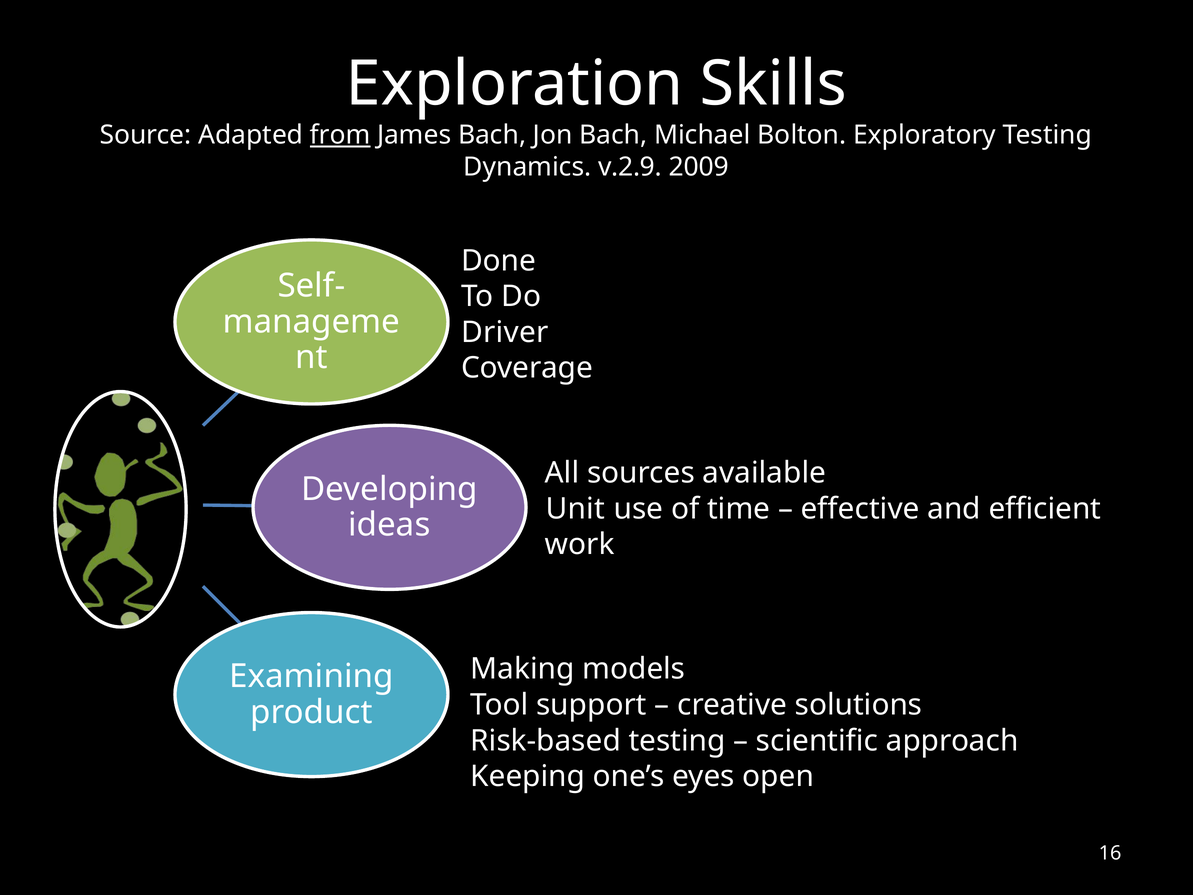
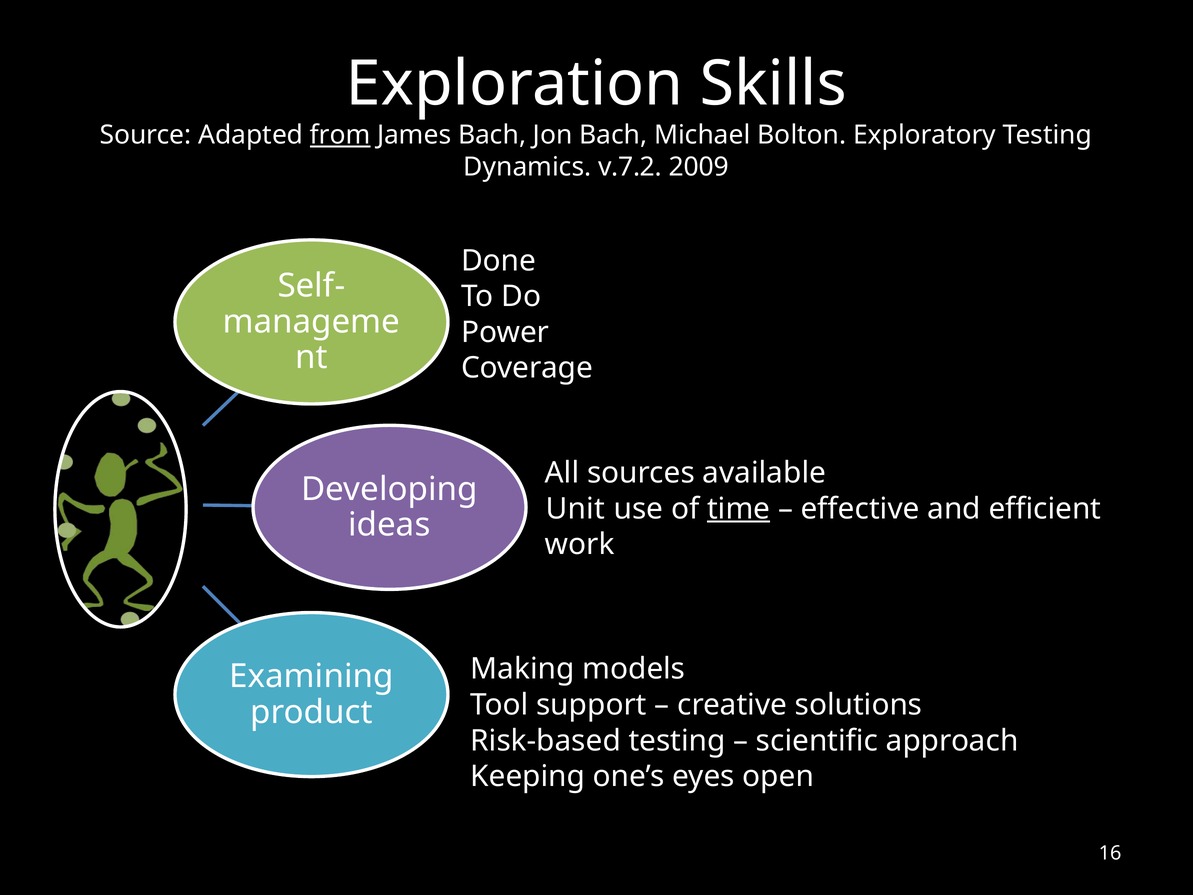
v.2.9: v.2.9 -> v.7.2 (630, 167)
Driver: Driver -> Power (505, 332)
time underline: none -> present (739, 509)
